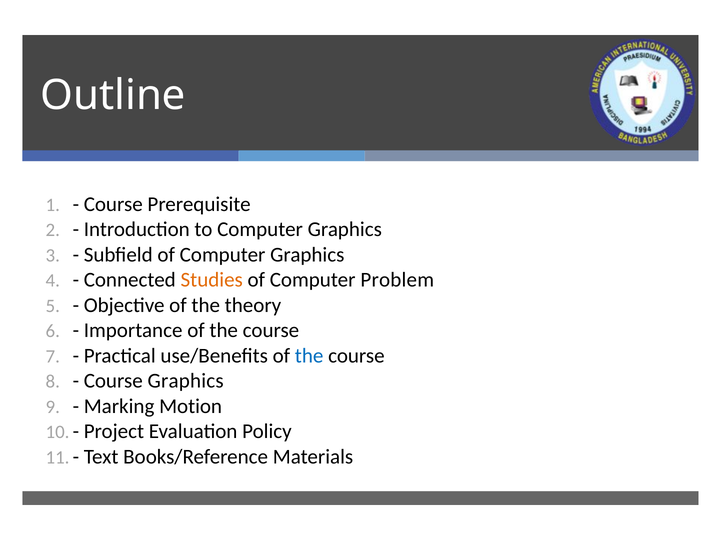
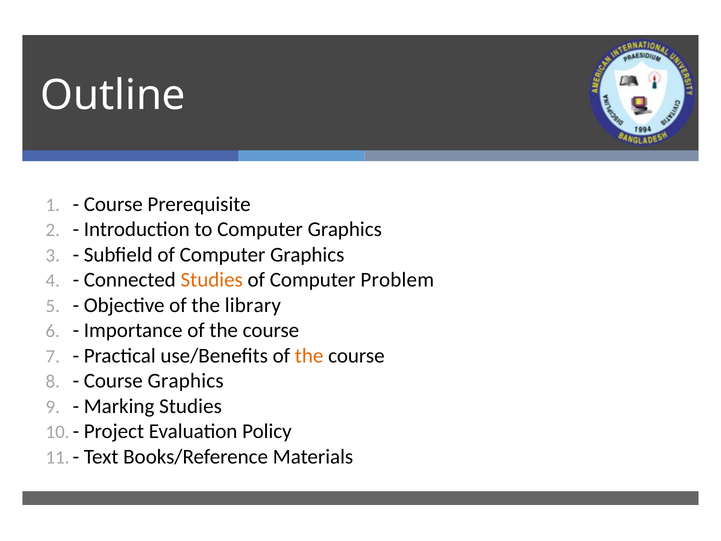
theory: theory -> library (253, 305)
the colour: blue -> orange (309, 355)
Marking Motion: Motion -> Studies (191, 406)
